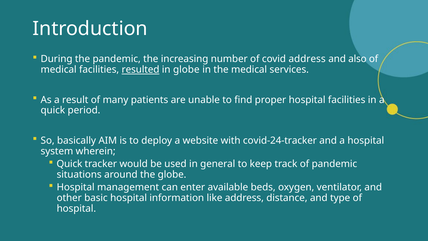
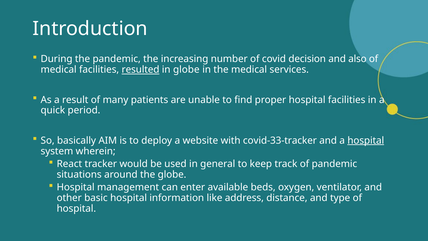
covid address: address -> decision (307, 59)
covid-24-tracker: covid-24-tracker -> covid-33-tracker (280, 140)
hospital underline: none -> present (366, 140)
Quick: Quick -> React (69, 164)
